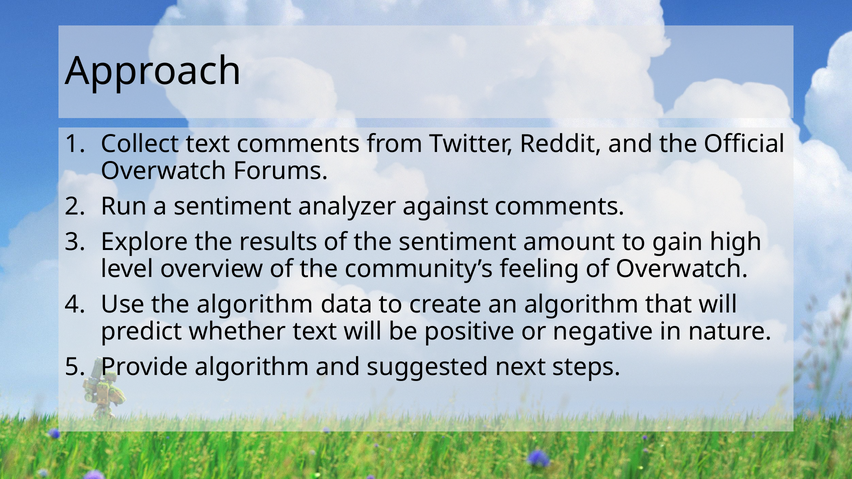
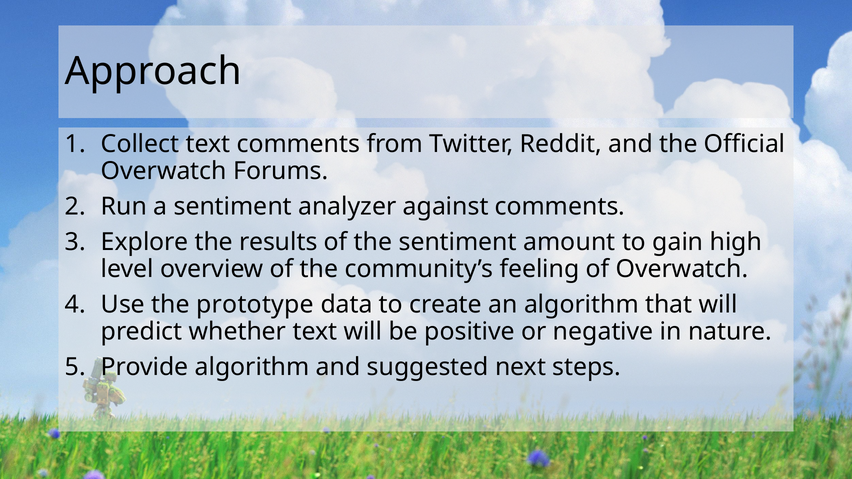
the algorithm: algorithm -> prototype (255, 305)
